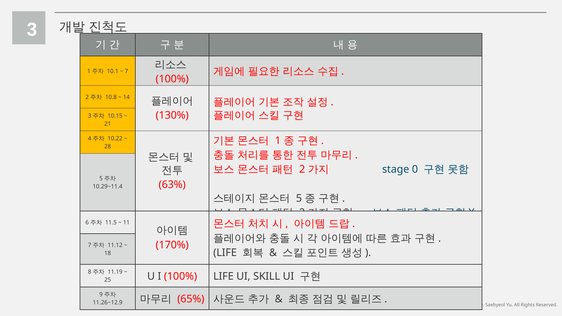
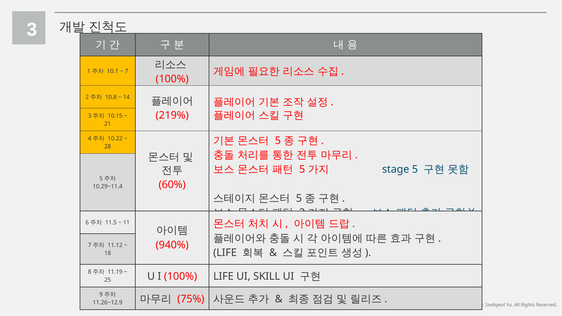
130%: 130% -> 219% (172, 115)
1: 1 -> 5 (278, 141)
2: 2 -> 5 (302, 170)
stage 0: 0 -> 5 (415, 170)
63%: 63% -> 60% (172, 185)
170%: 170% -> 940% (172, 245)
65%: 65% -> 75% (191, 299)
